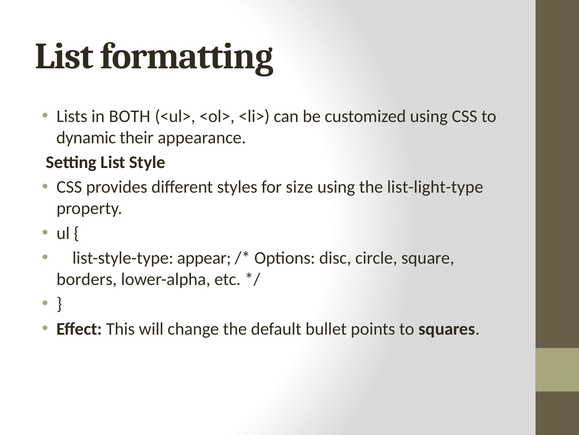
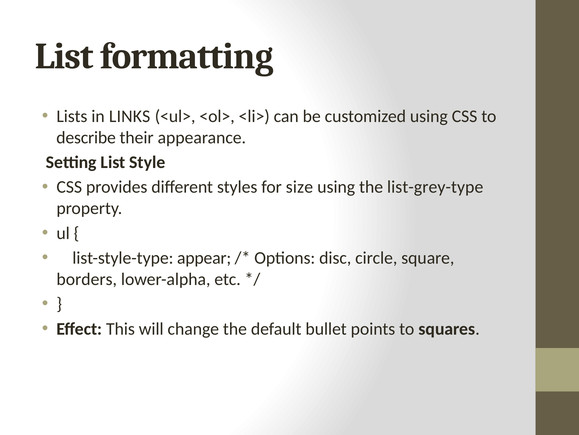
BOTH: BOTH -> LINKS (130, 116)
dynamic: dynamic -> describe (86, 137)
list-light-type: list-light-type -> list-grey-type (435, 187)
